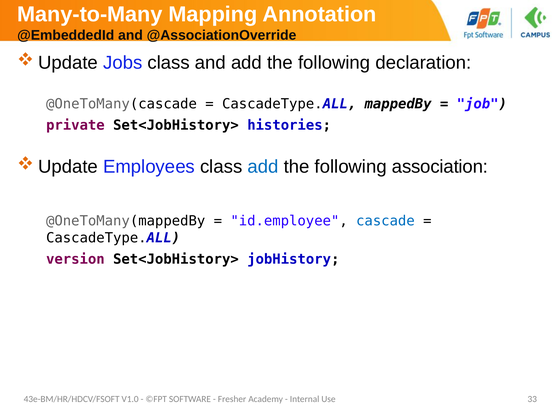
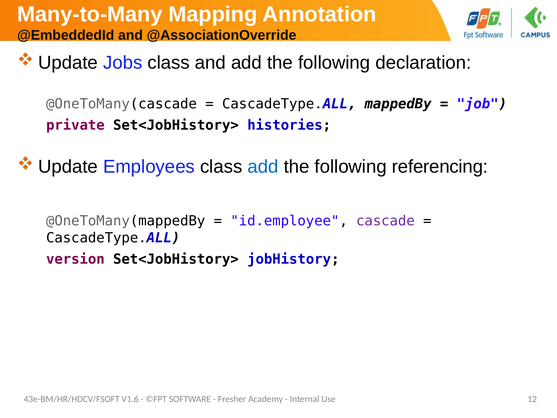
association: association -> referencing (440, 167)
cascade colour: blue -> purple (385, 221)
V1.0: V1.0 -> V1.6 (130, 399)
33: 33 -> 12 (532, 399)
